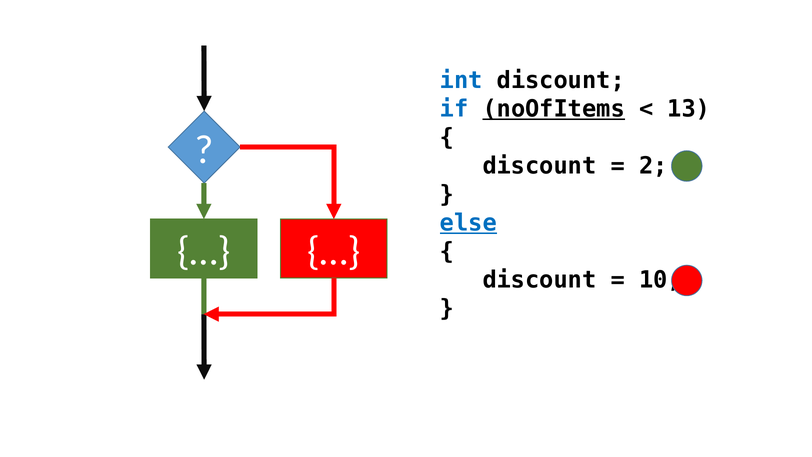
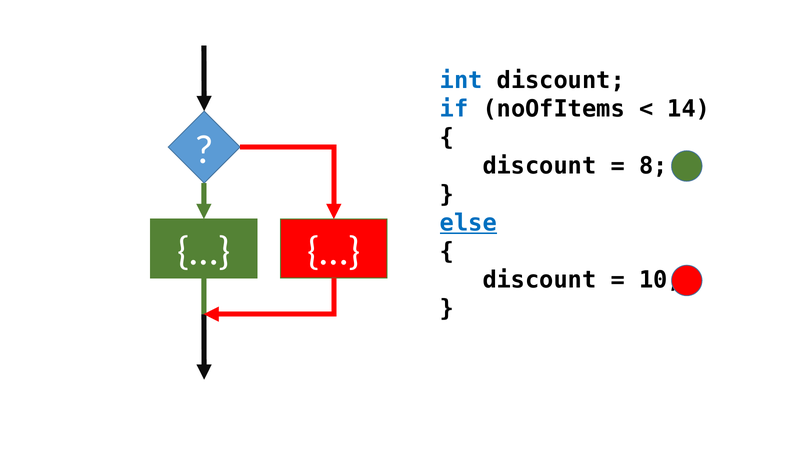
noOfItems underline: present -> none (554, 109)
13: 13 -> 14 (689, 109)
2: 2 -> 8 (653, 166)
